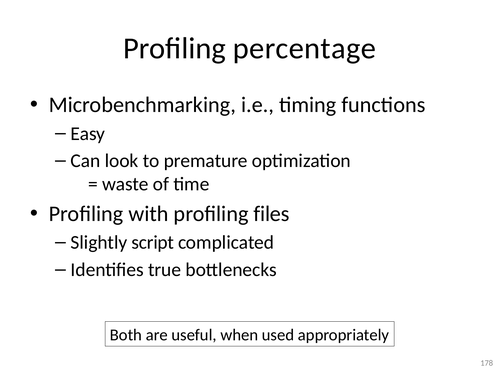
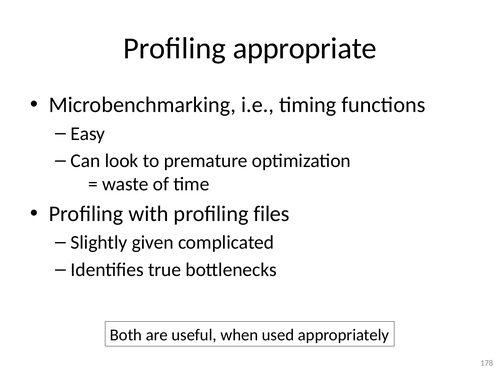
percentage: percentage -> appropriate (305, 48)
script: script -> given (153, 243)
